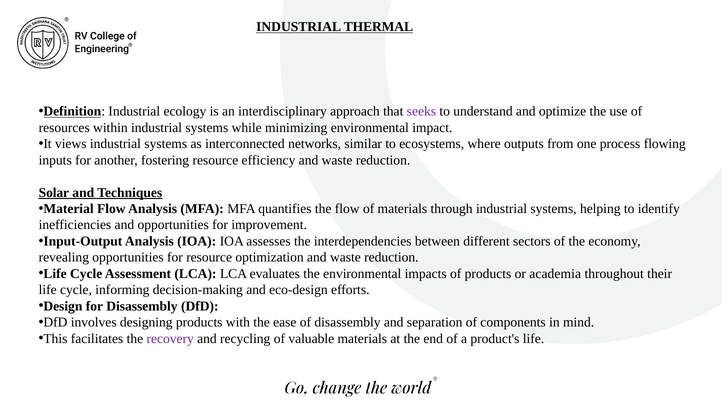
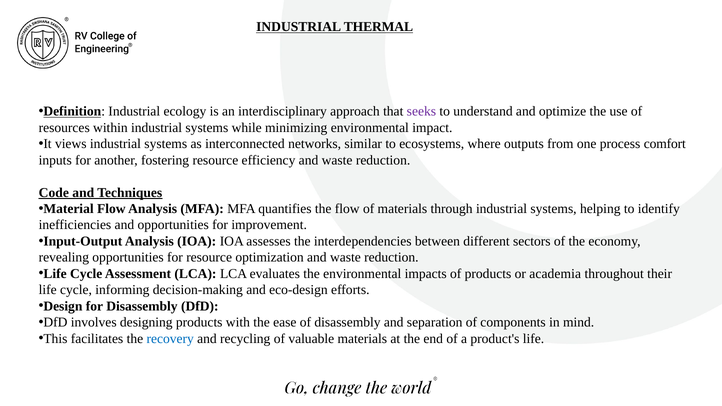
flowing: flowing -> comfort (665, 144)
Solar: Solar -> Code (54, 193)
recovery colour: purple -> blue (170, 339)
